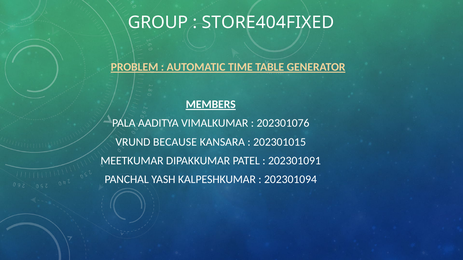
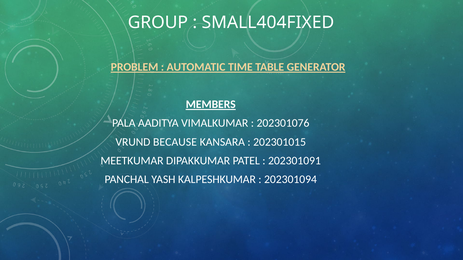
STORE404FIXED: STORE404FIXED -> SMALL404FIXED (268, 22)
